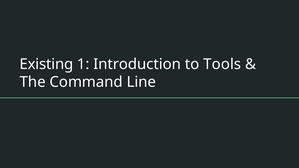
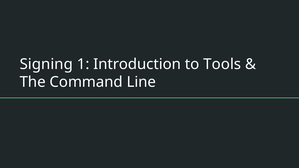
Existing: Existing -> Signing (46, 64)
